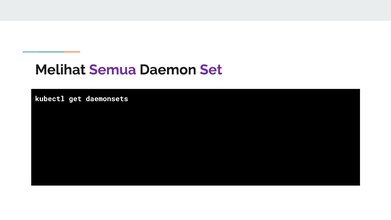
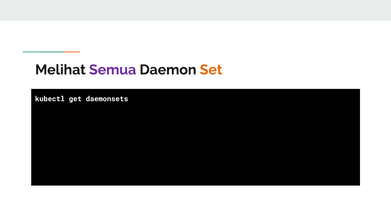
Set colour: purple -> orange (211, 70)
